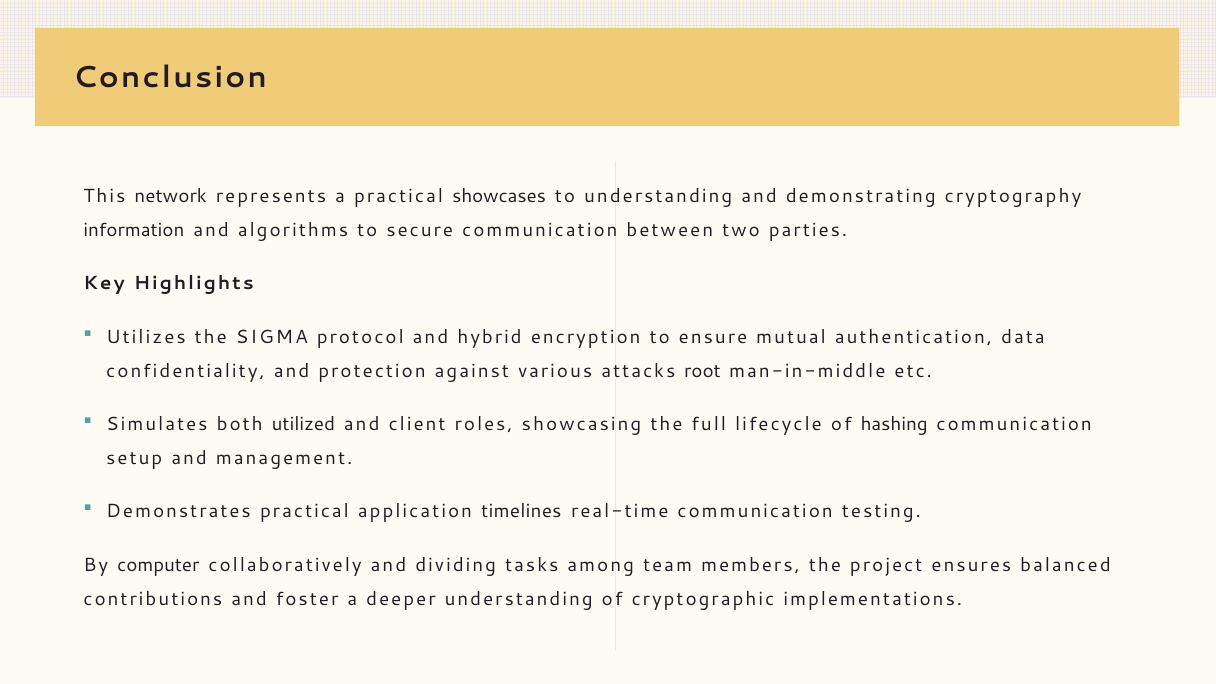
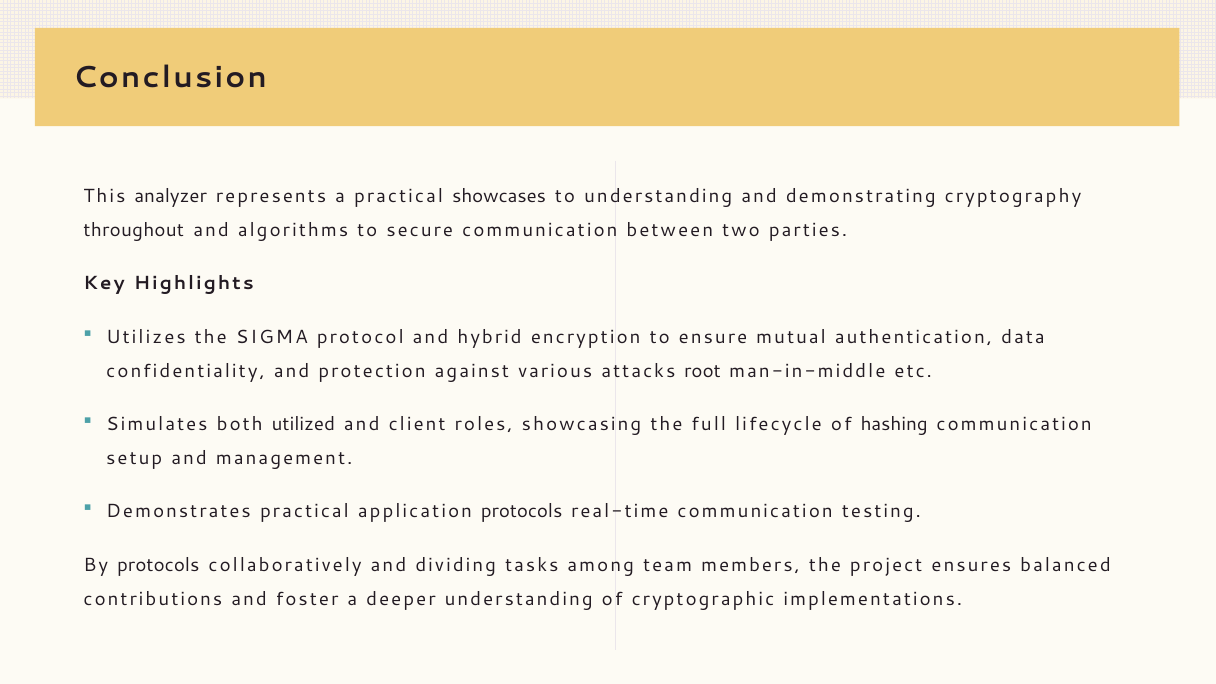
network: network -> analyzer (171, 196)
information: information -> throughout (134, 231)
application timelines: timelines -> protocols (522, 512)
By computer: computer -> protocols (158, 565)
